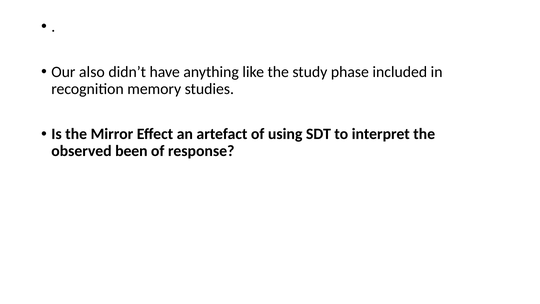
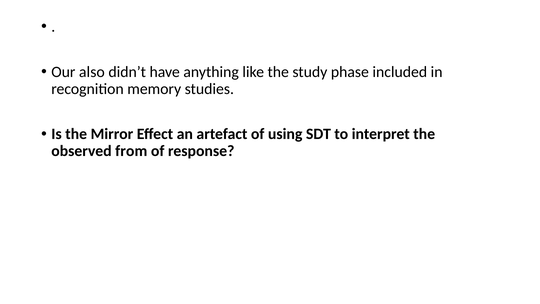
been: been -> from (131, 151)
